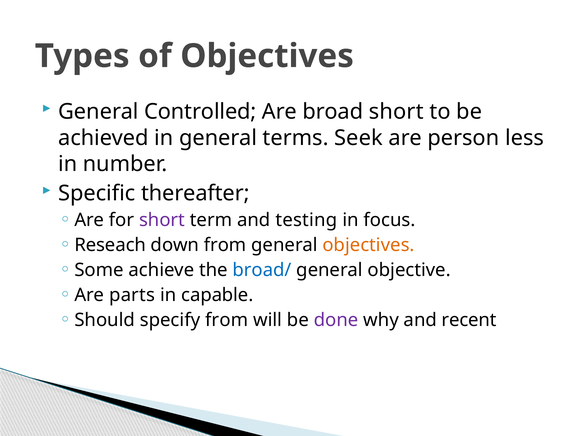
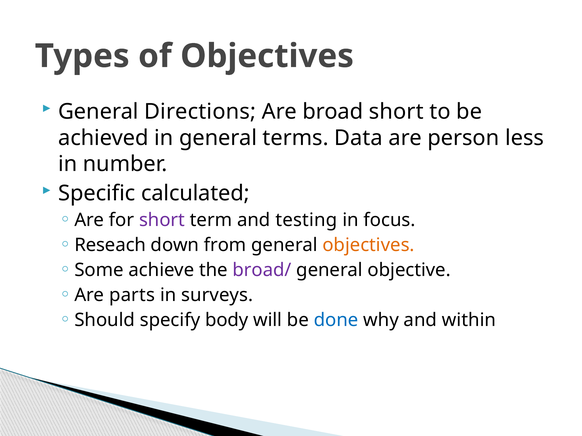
Controlled: Controlled -> Directions (200, 112)
Seek: Seek -> Data (359, 138)
thereafter: thereafter -> calculated (195, 194)
broad/ colour: blue -> purple (262, 270)
capable: capable -> surveys (217, 295)
specify from: from -> body (227, 320)
done colour: purple -> blue (336, 320)
recent: recent -> within (469, 320)
